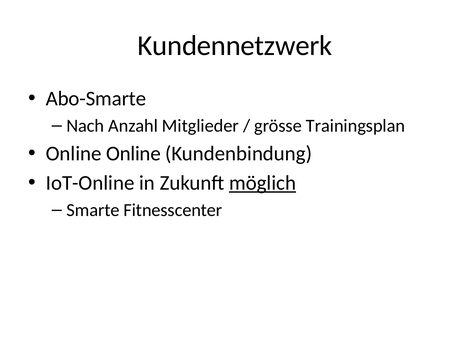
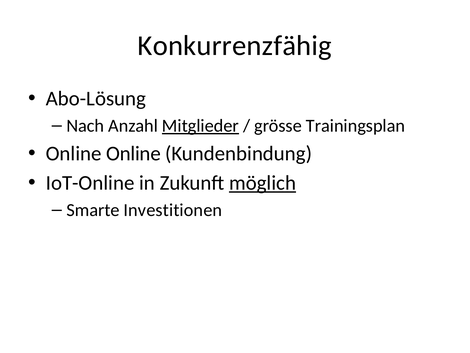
Kundennetzwerk: Kundennetzwerk -> Konkurrenzfähig (235, 45)
Abo-Smarte: Abo-Smarte -> Abo-Lösung (96, 99)
Mitglieder underline: none -> present (200, 126)
Fitnesscenter: Fitnesscenter -> Investitionen (173, 210)
